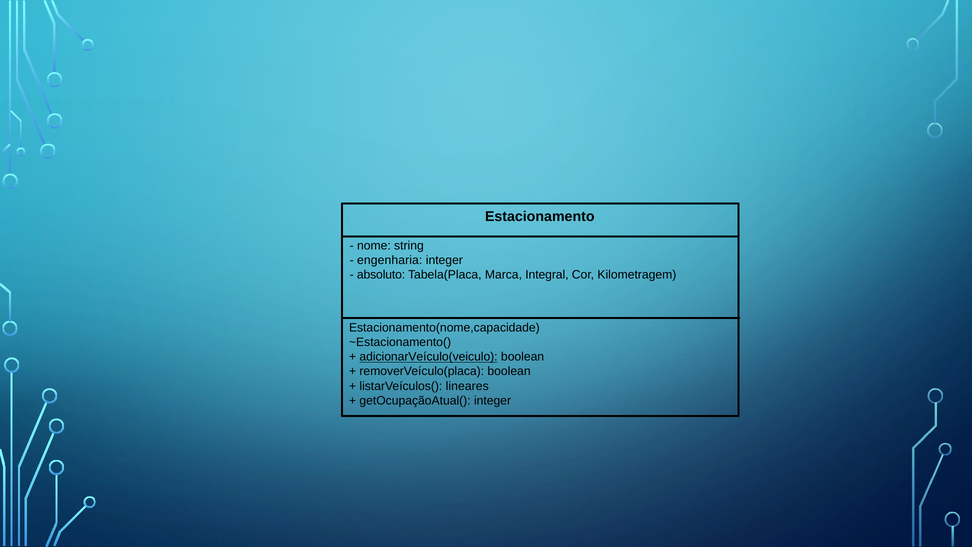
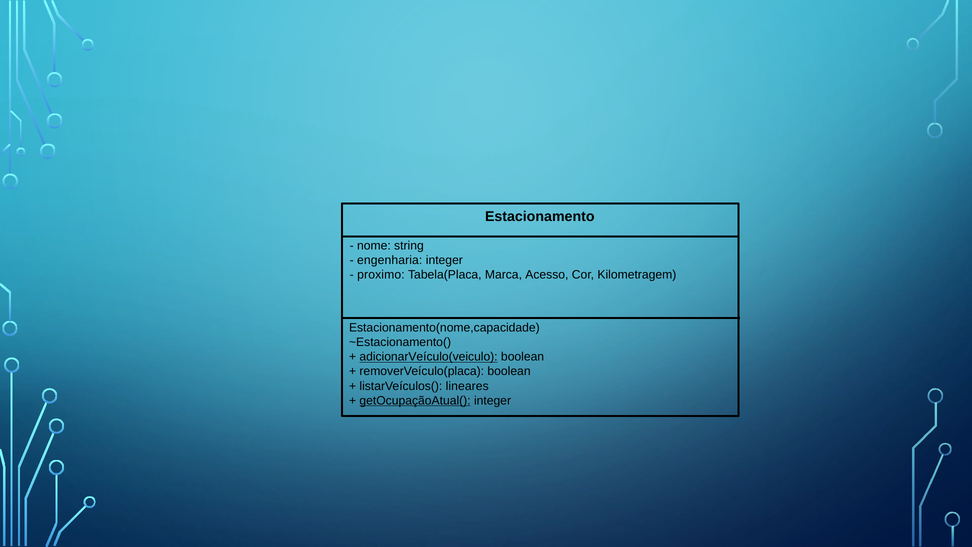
absoluto: absoluto -> proximo (381, 275)
Integral: Integral -> Acesso (547, 275)
getOcupaçãoAtual( underline: none -> present (415, 400)
